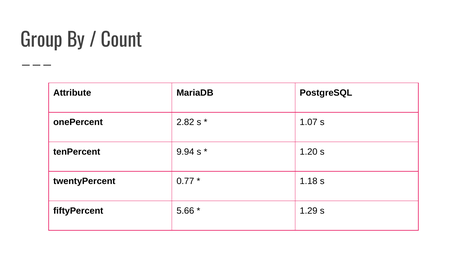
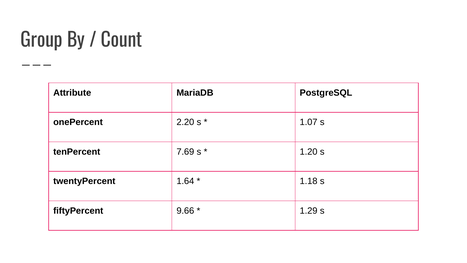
2.82: 2.82 -> 2.20 (185, 122)
9.94: 9.94 -> 7.69 (185, 152)
0.77: 0.77 -> 1.64 (185, 181)
5.66: 5.66 -> 9.66 (185, 210)
